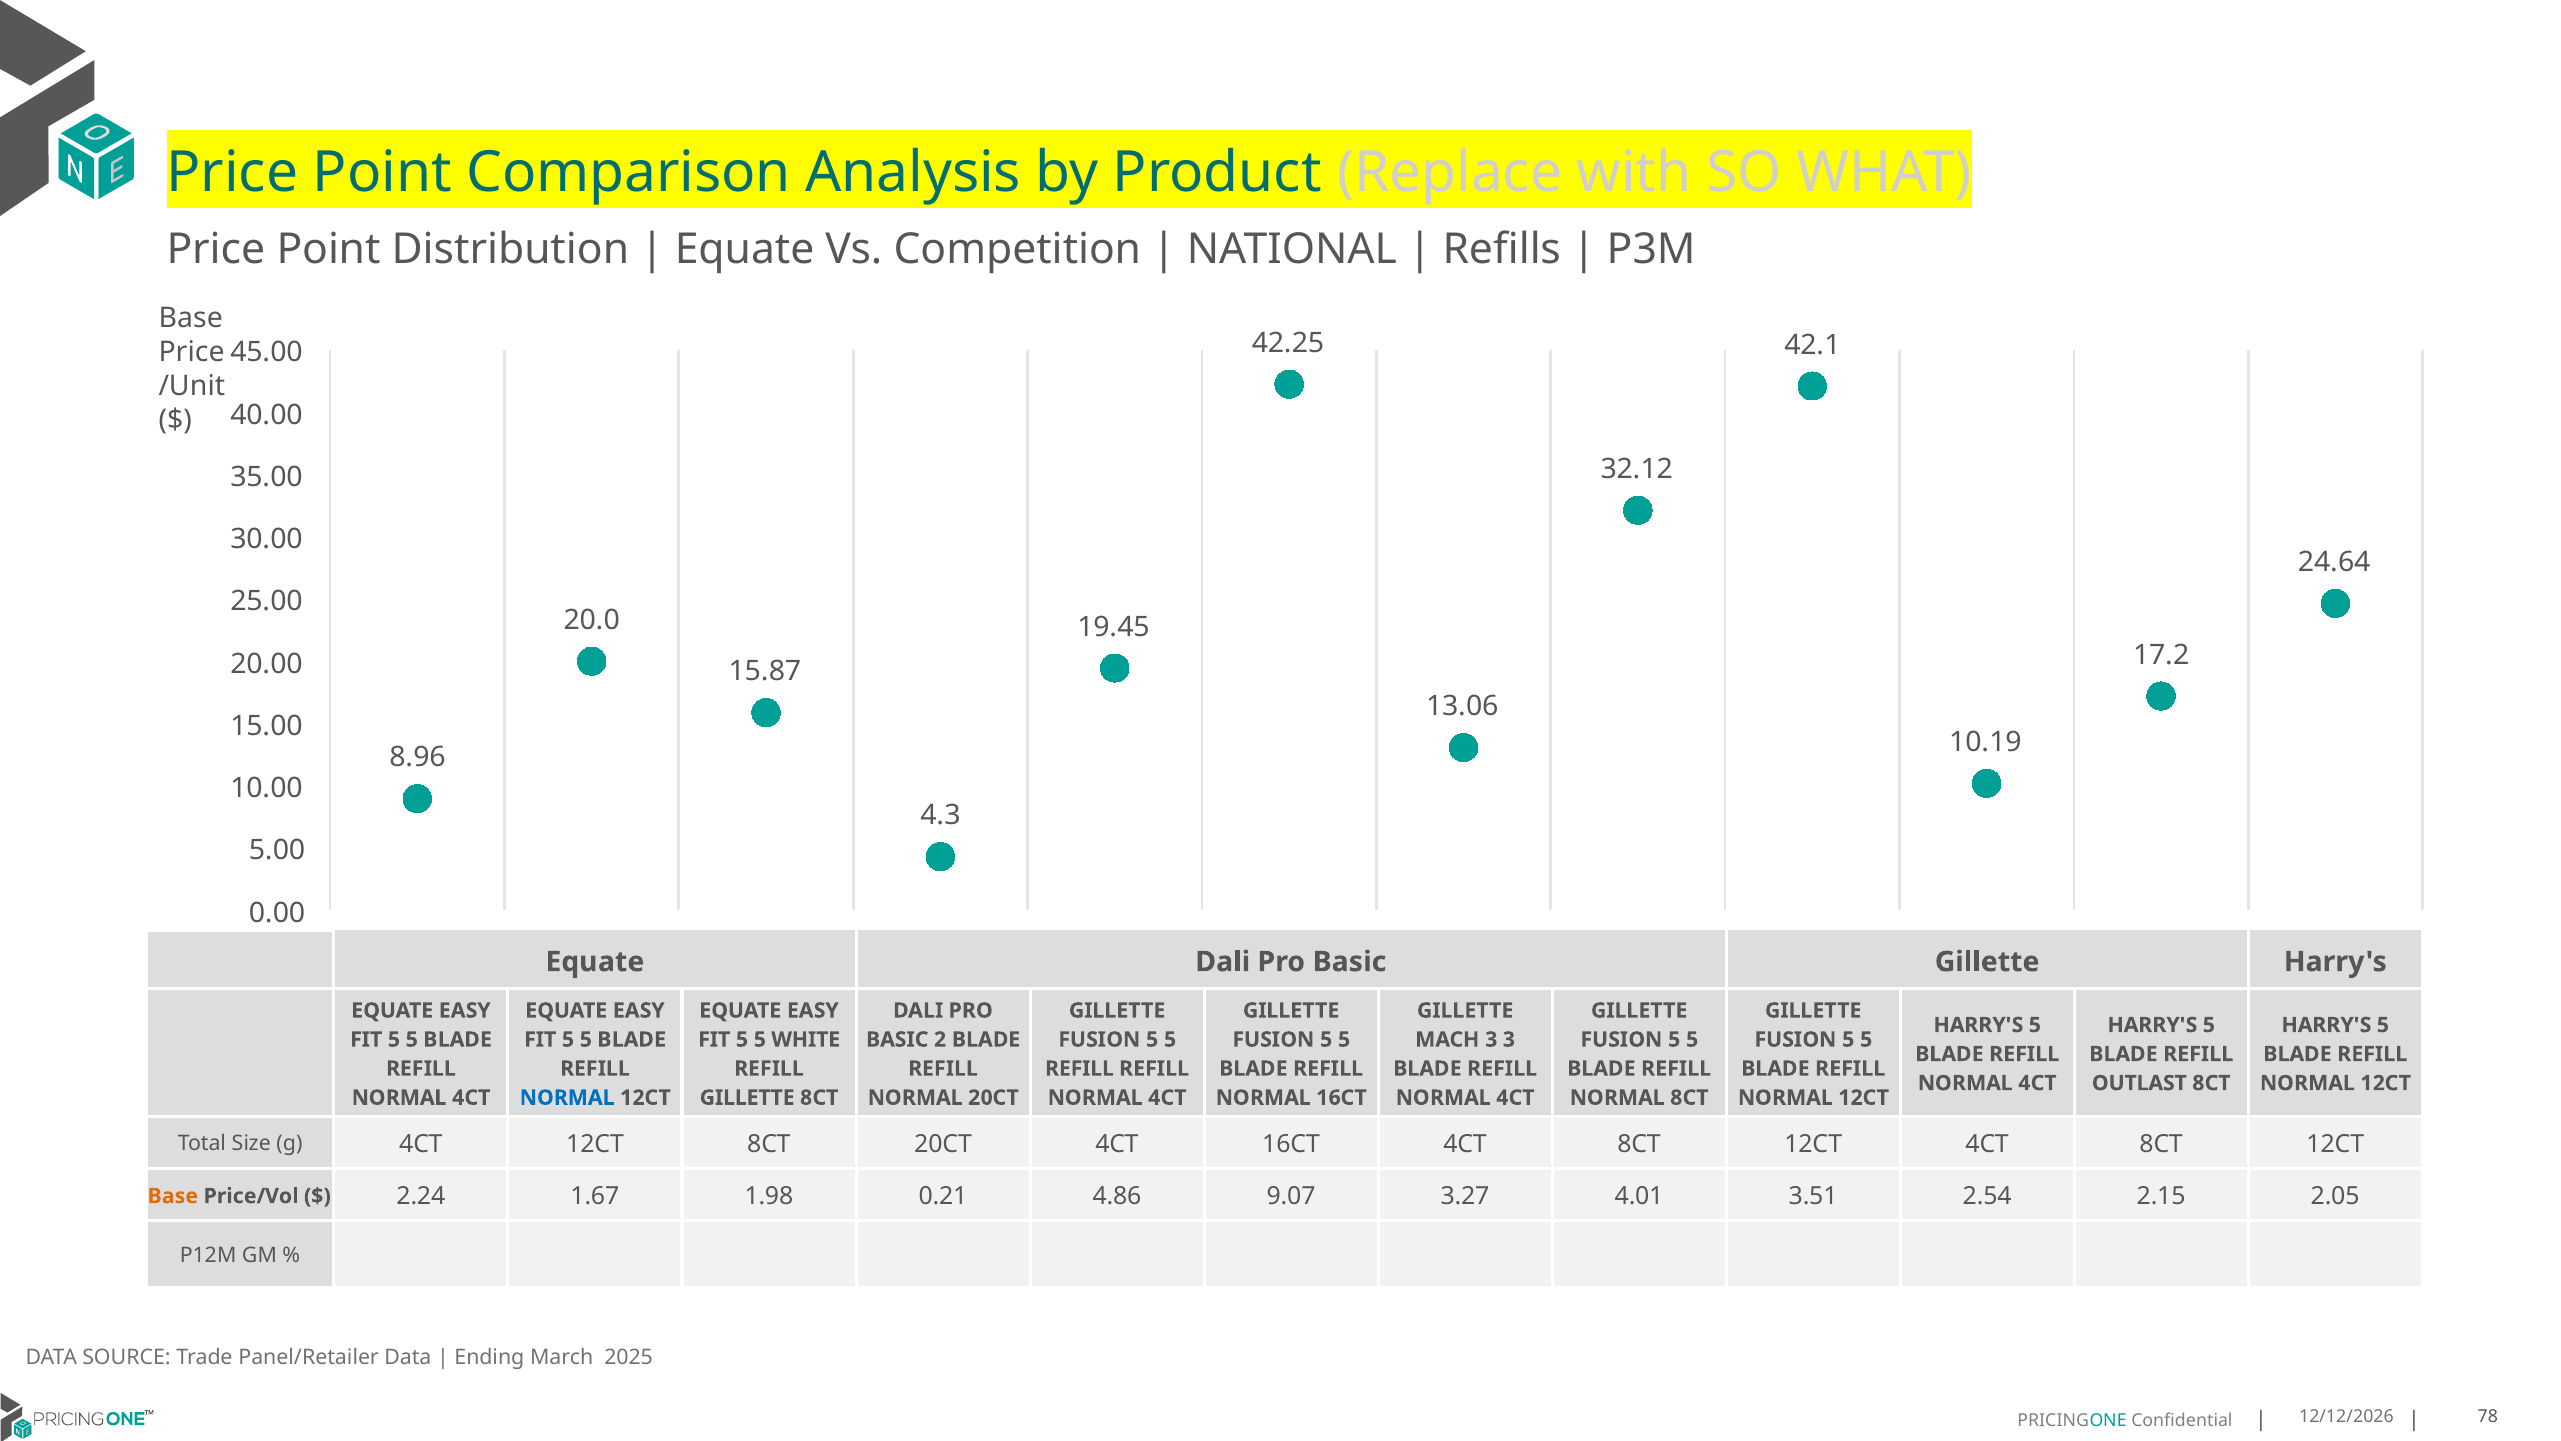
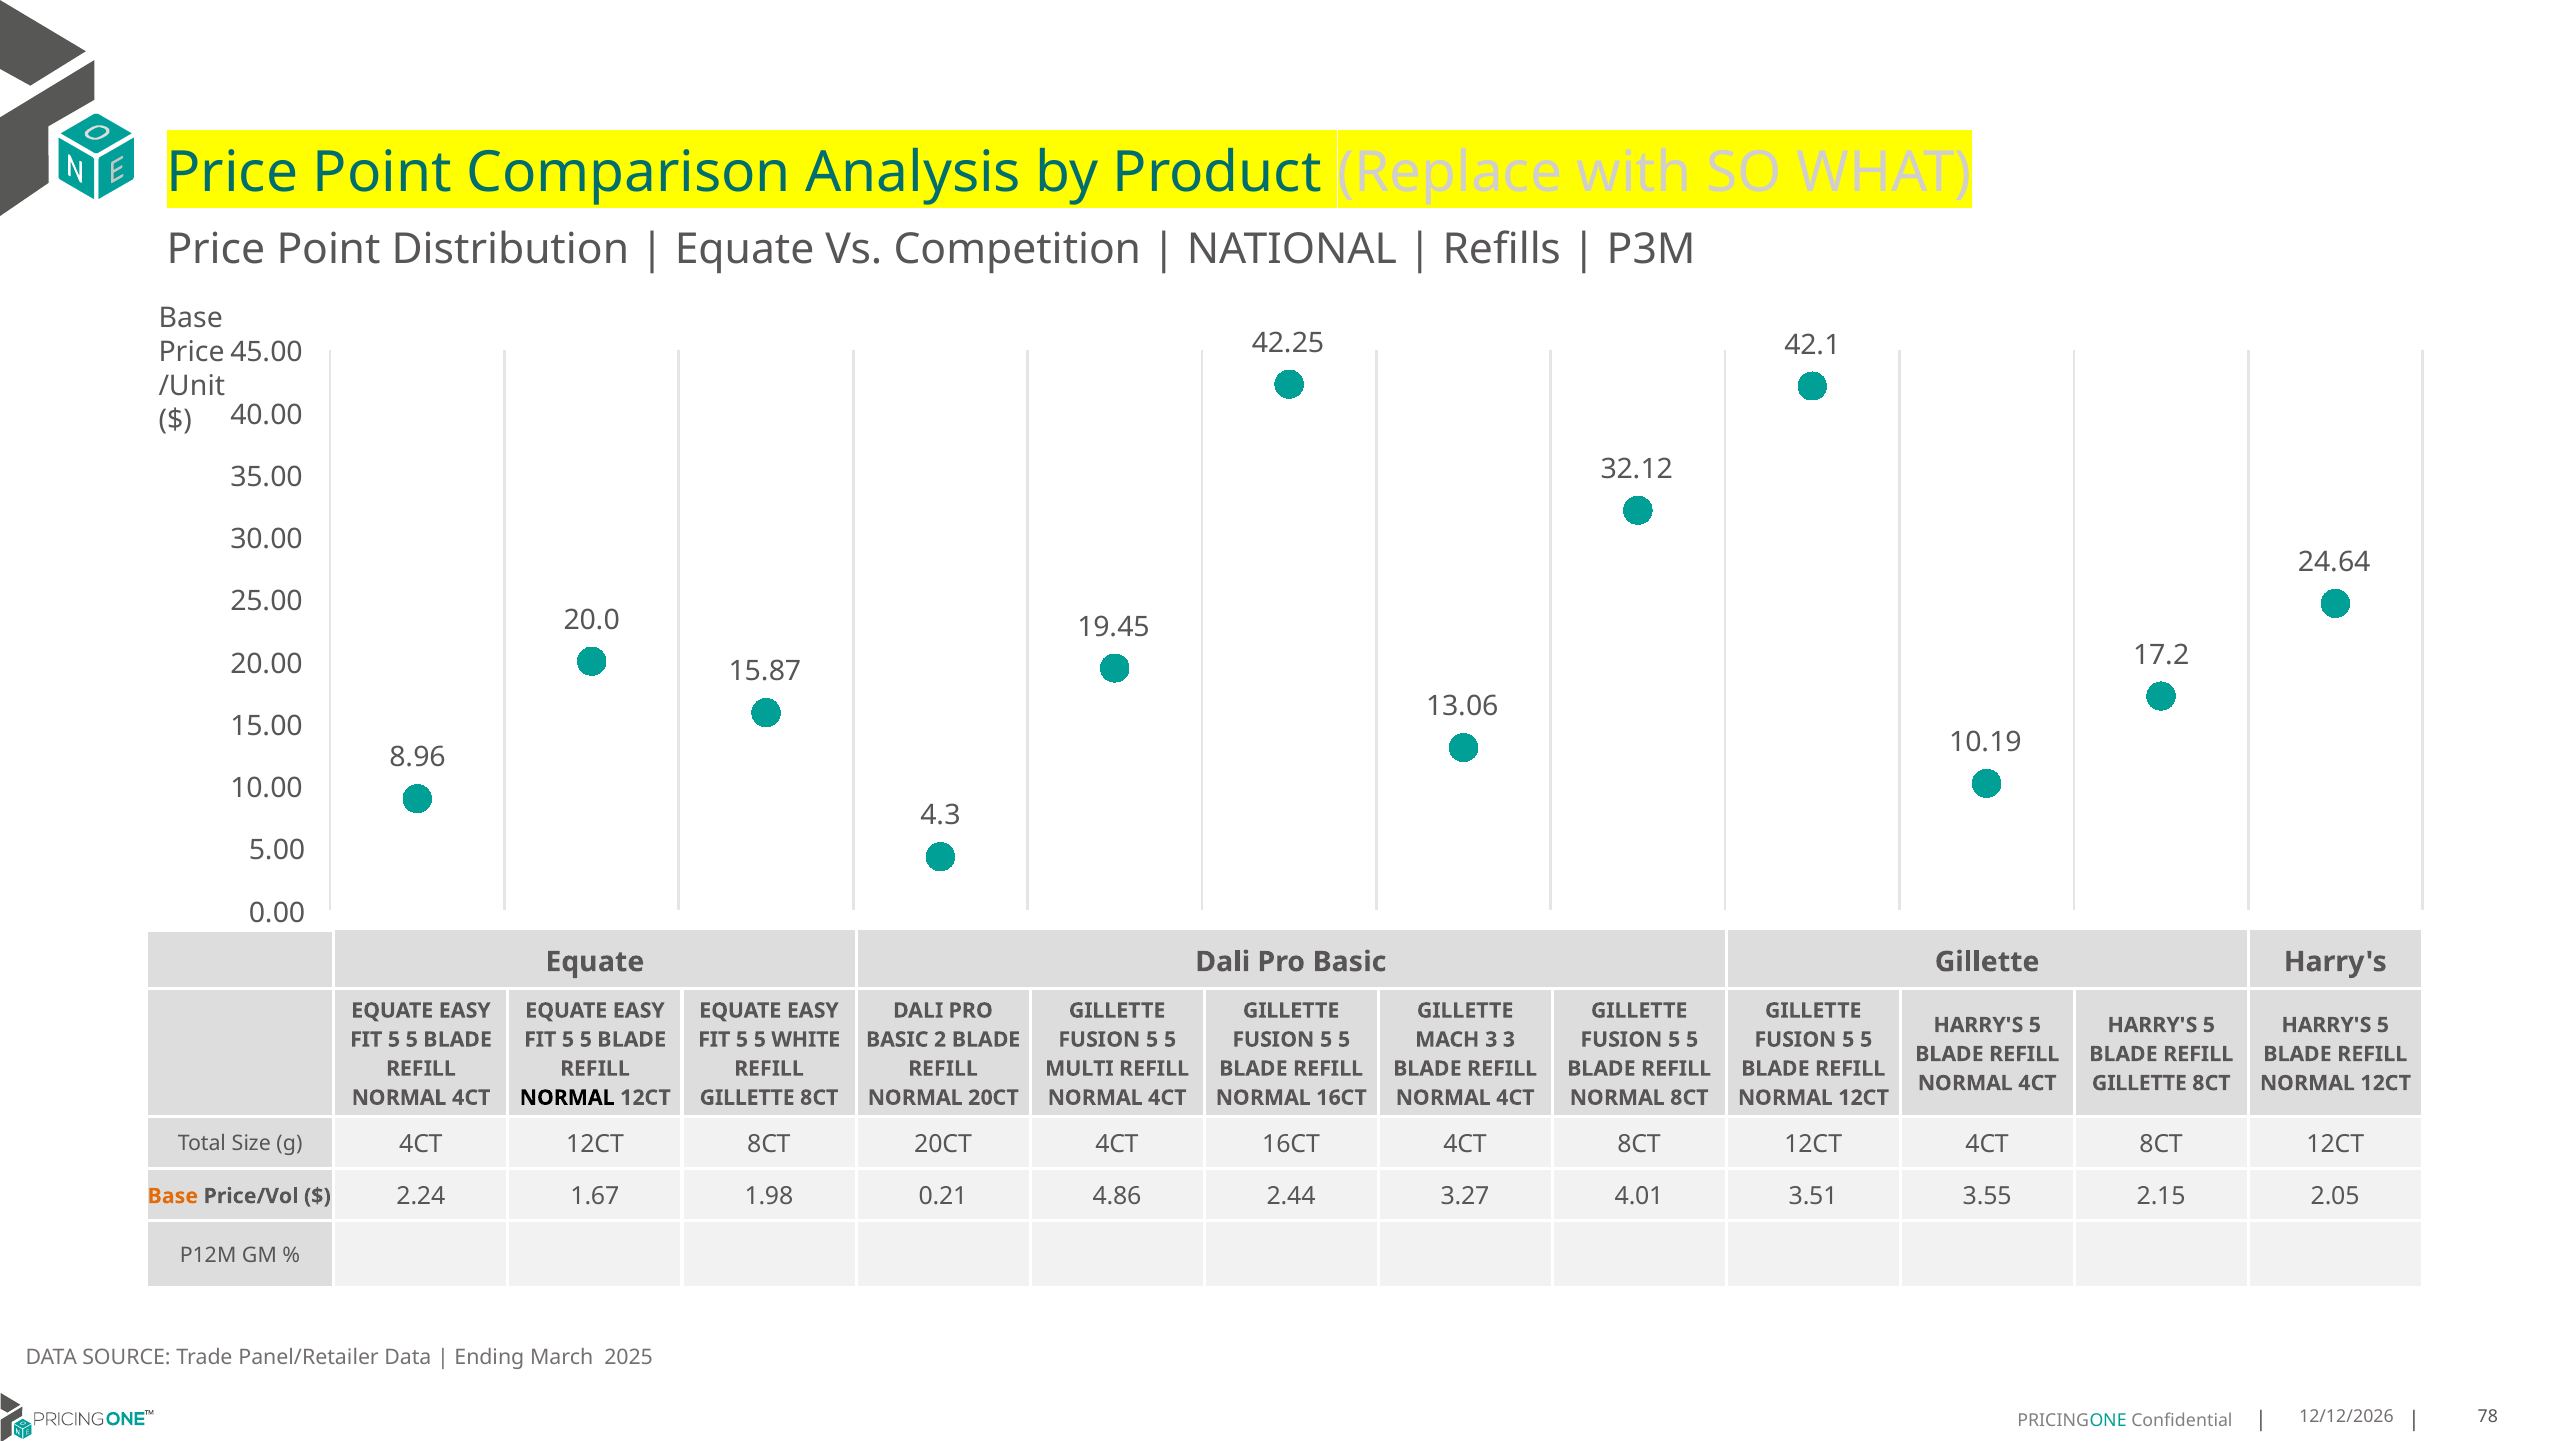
REFILL: REFILL -> MULTI (1079, 1068)
OUTLAST: OUTLAST -> GILLETTE (2139, 1083)
NORMAL colour: blue -> black (567, 1097)
9.07: 9.07 -> 2.44 (1291, 1196)
2.54: 2.54 -> 3.55 (1987, 1196)
